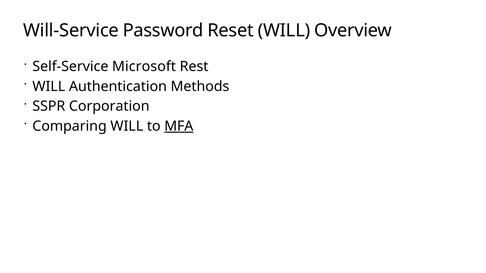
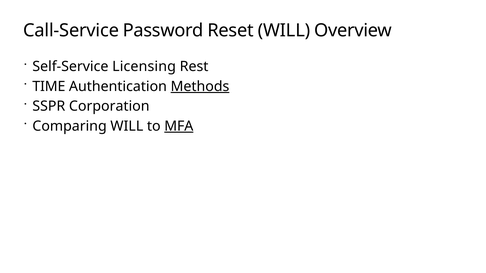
Will-Service: Will-Service -> Call-Service (71, 30)
Microsoft: Microsoft -> Licensing (144, 67)
WILL: WILL -> TIME (49, 87)
Methods underline: none -> present (200, 87)
